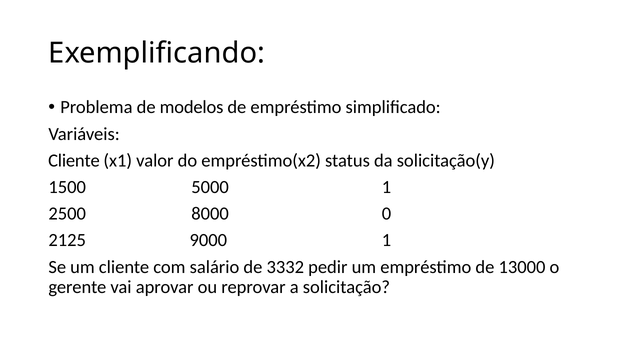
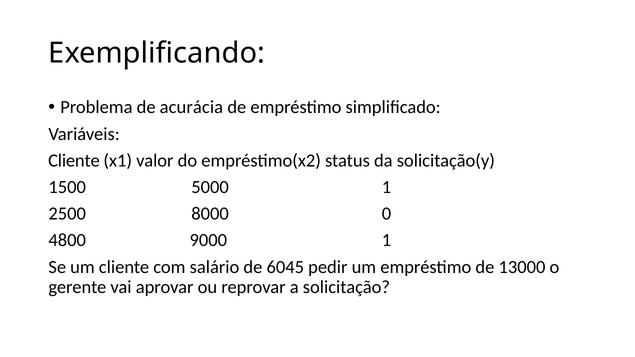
modelos: modelos -> acurácia (191, 107)
2125: 2125 -> 4800 (67, 240)
3332: 3332 -> 6045 (285, 267)
